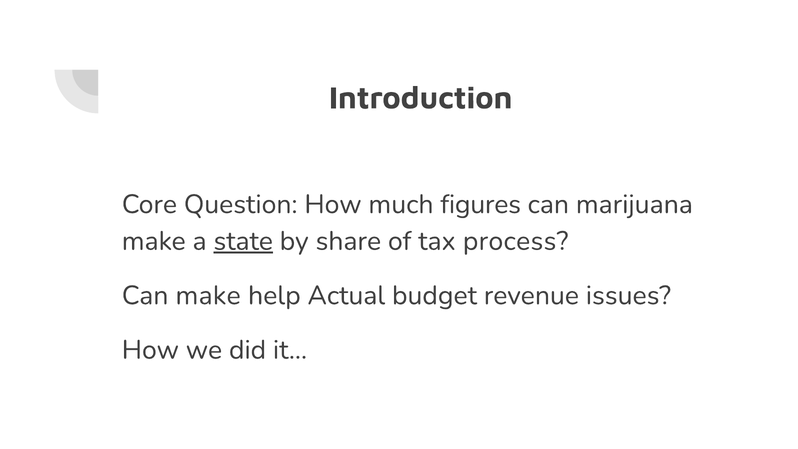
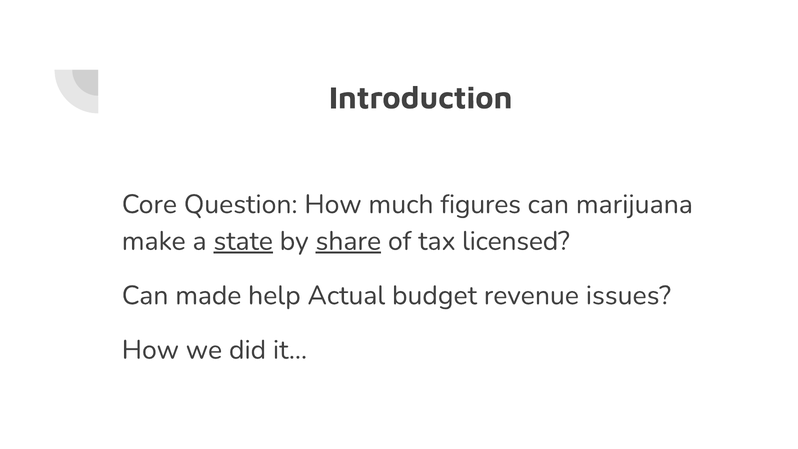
share underline: none -> present (348, 241)
process: process -> licensed (516, 241)
Can make: make -> made (208, 295)
